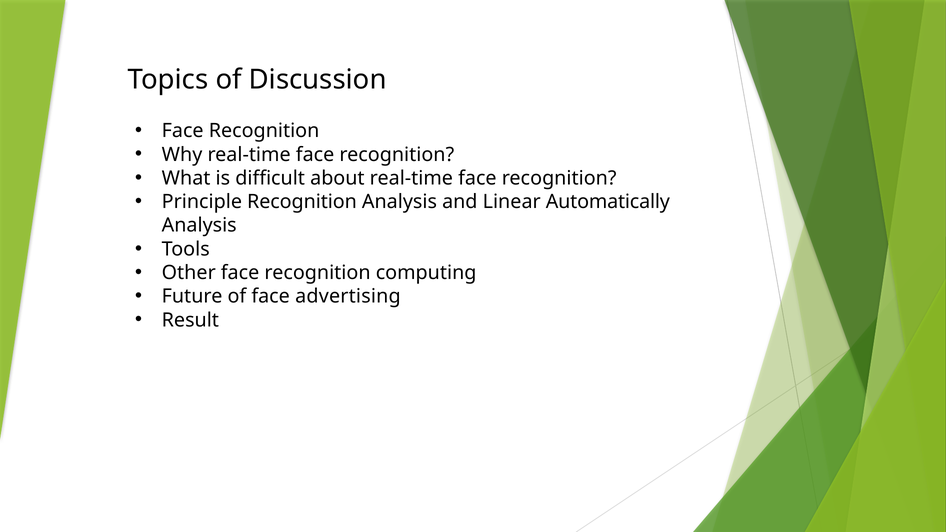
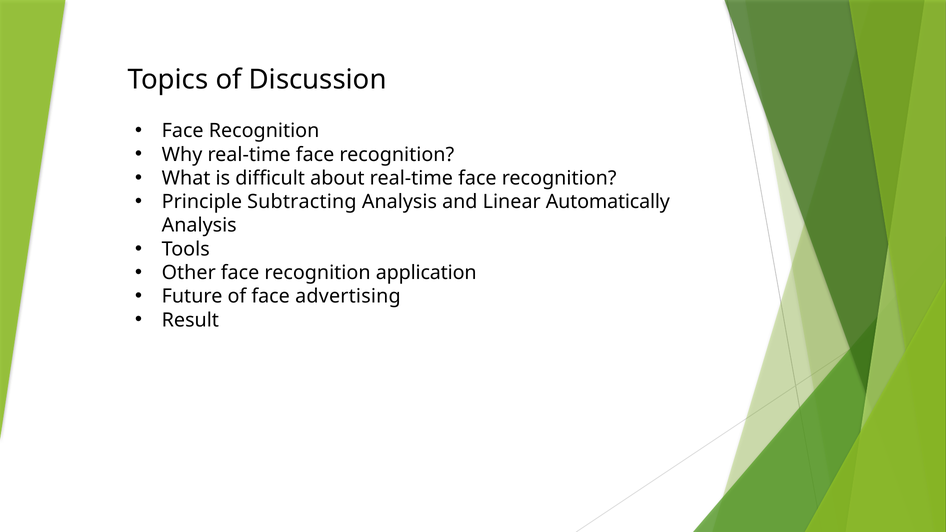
Principle Recognition: Recognition -> Subtracting (302, 202)
computing: computing -> application (426, 273)
